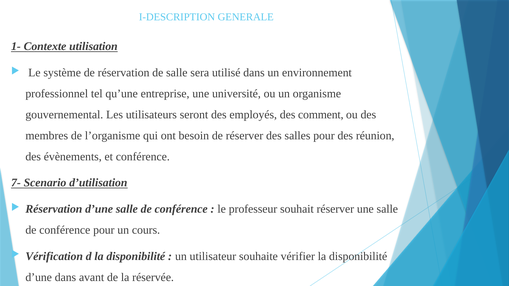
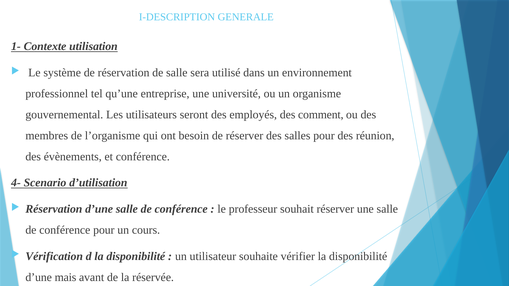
7-: 7- -> 4- (16, 183)
d’une dans: dans -> mais (66, 278)
